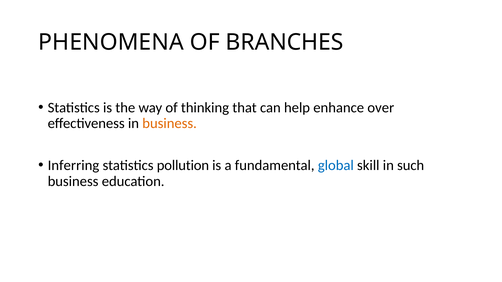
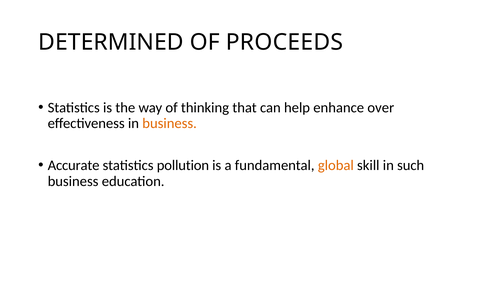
PHENOMENA: PHENOMENA -> DETERMINED (111, 42)
BRANCHES: BRANCHES -> PROCEEDS (284, 42)
Inferring: Inferring -> Accurate (74, 166)
global colour: blue -> orange (336, 166)
